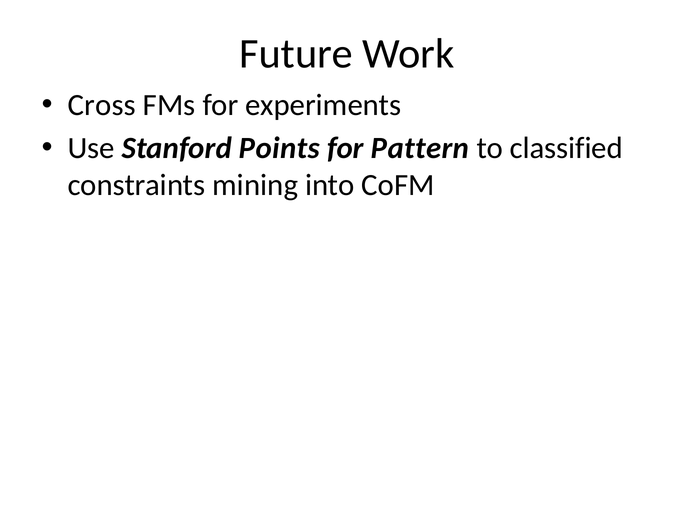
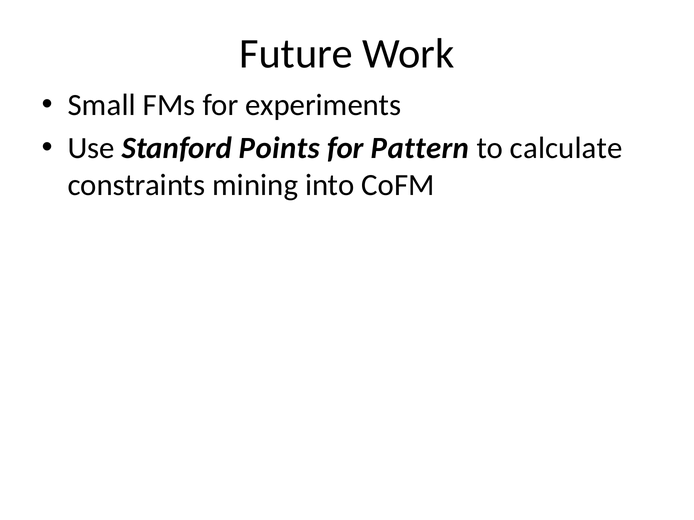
Cross: Cross -> Small (102, 105)
classified: classified -> calculate (566, 148)
